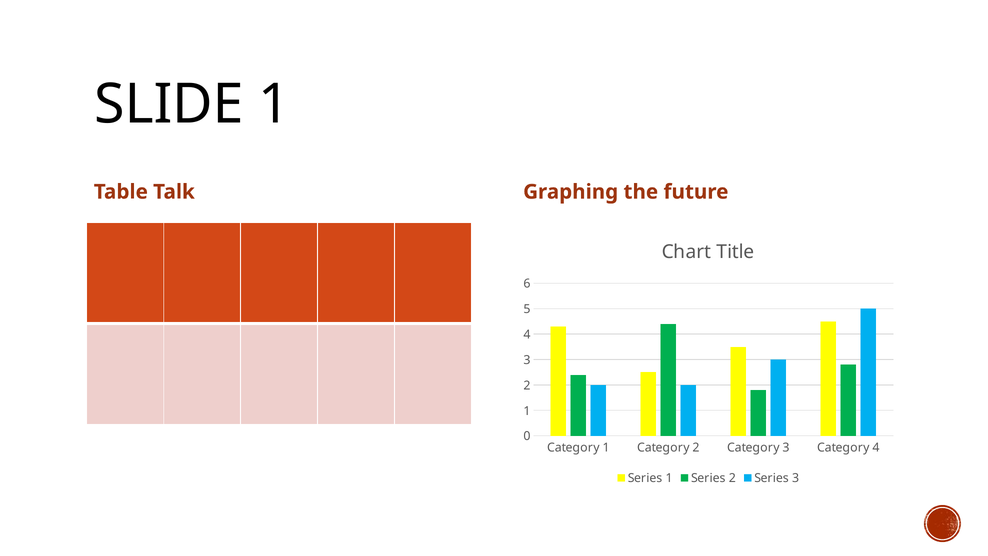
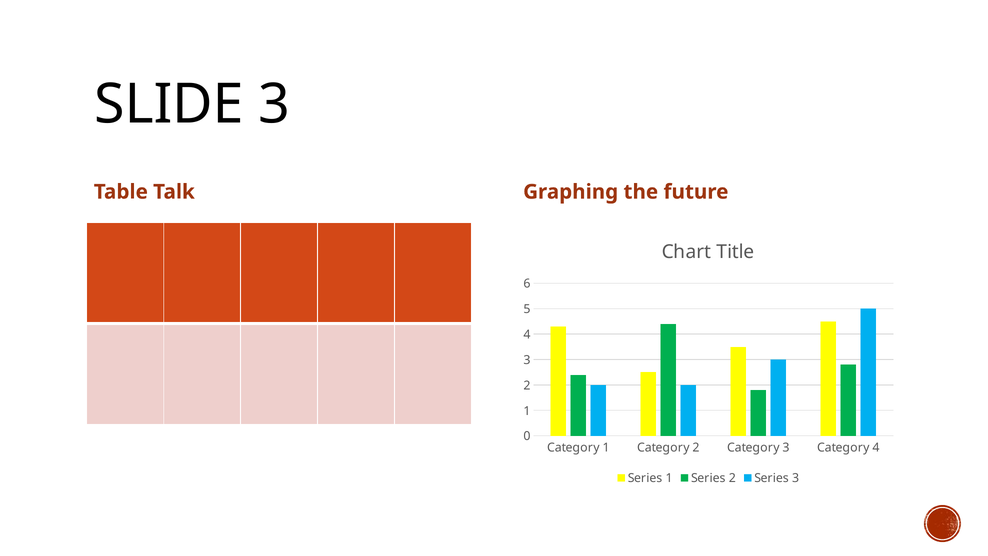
SLIDE 1: 1 -> 3 (274, 104)
